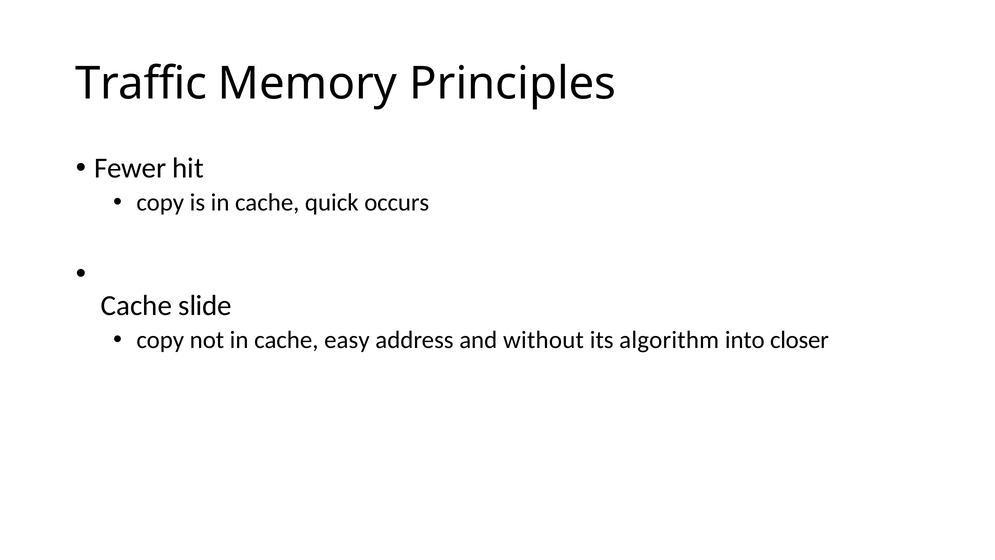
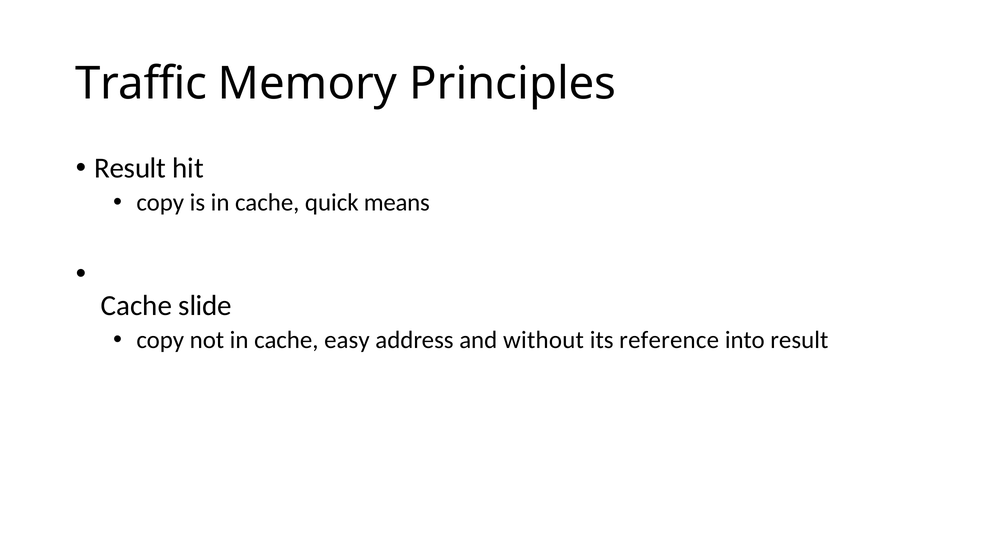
Fewer: Fewer -> Result (130, 168)
occurs: occurs -> means (397, 203)
algorithm: algorithm -> reference (669, 340)
into closer: closer -> result (799, 340)
